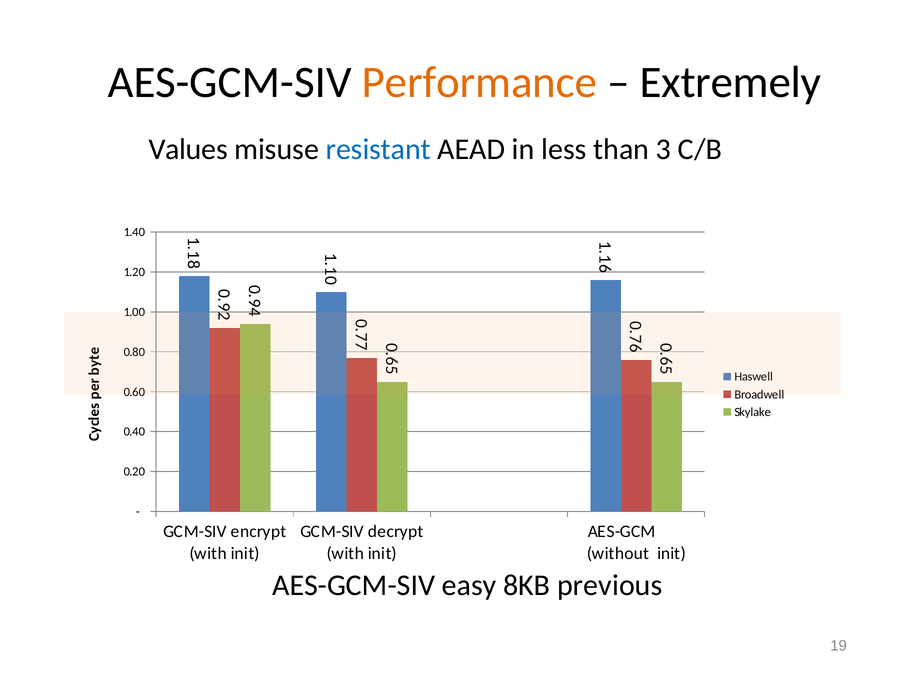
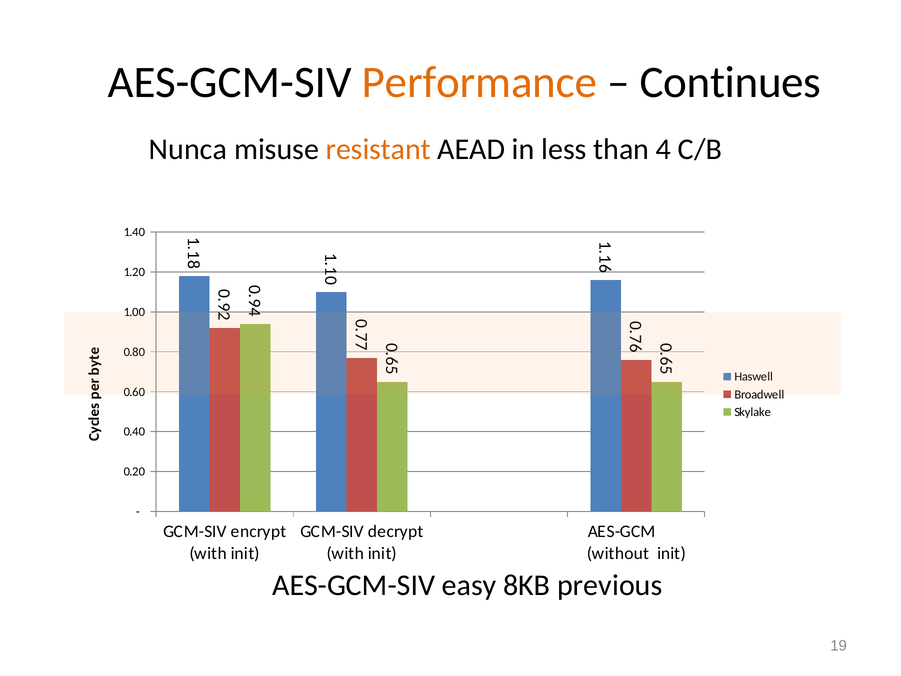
Extremely: Extremely -> Continues (730, 82)
Values: Values -> Nunca (188, 149)
resistant colour: blue -> orange (378, 149)
than 3: 3 -> 4 (664, 149)
